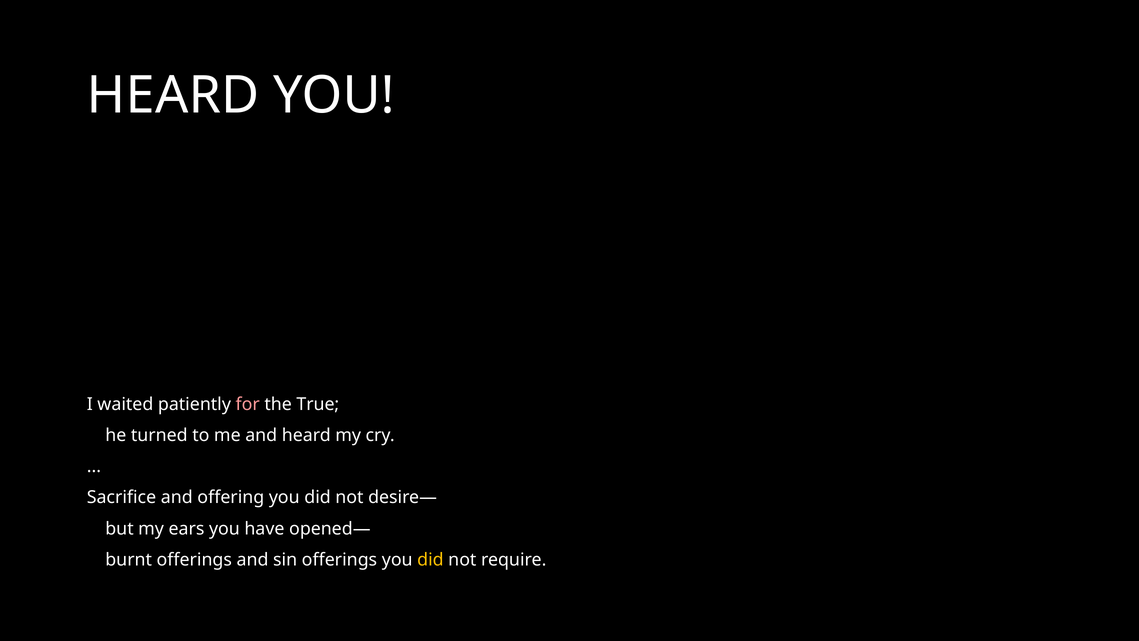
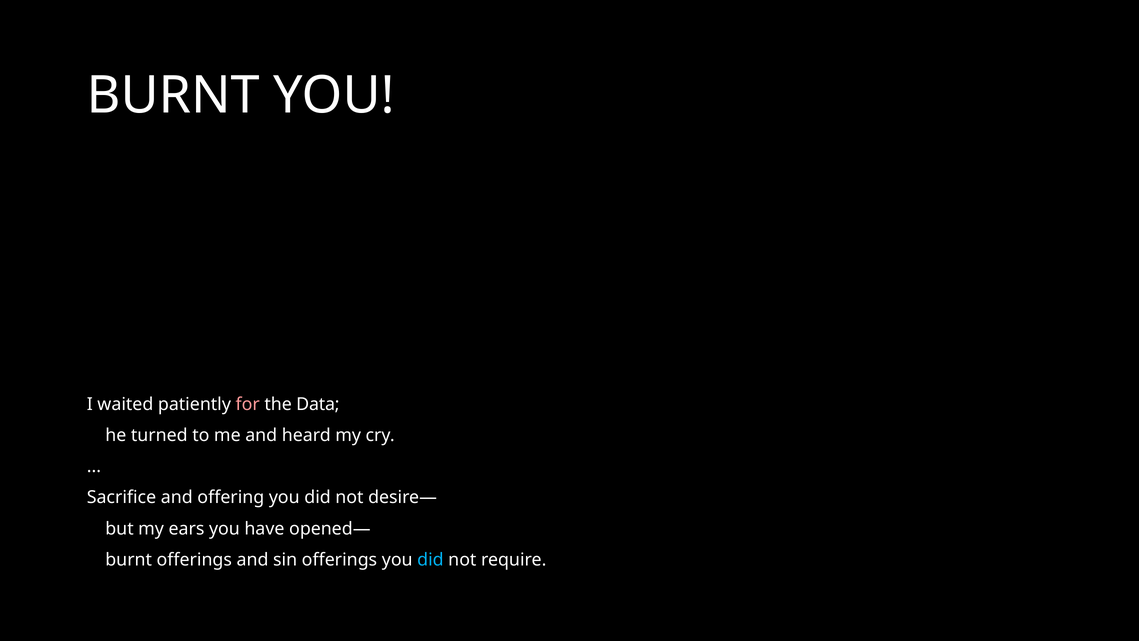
HEARD: HEARD -> BURNT (173, 96)
True: True -> Data (318, 404)
did colour: yellow -> light blue (430, 560)
